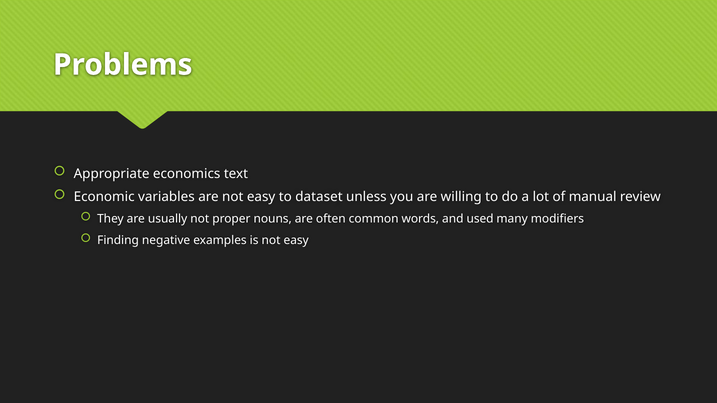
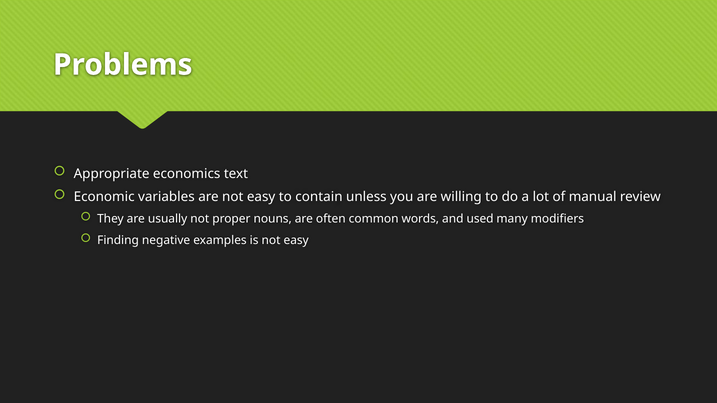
dataset: dataset -> contain (319, 197)
